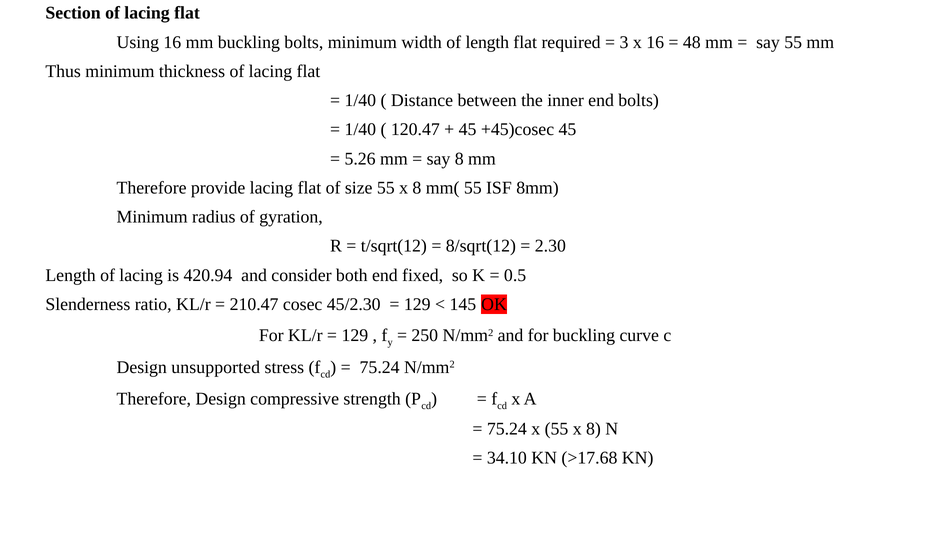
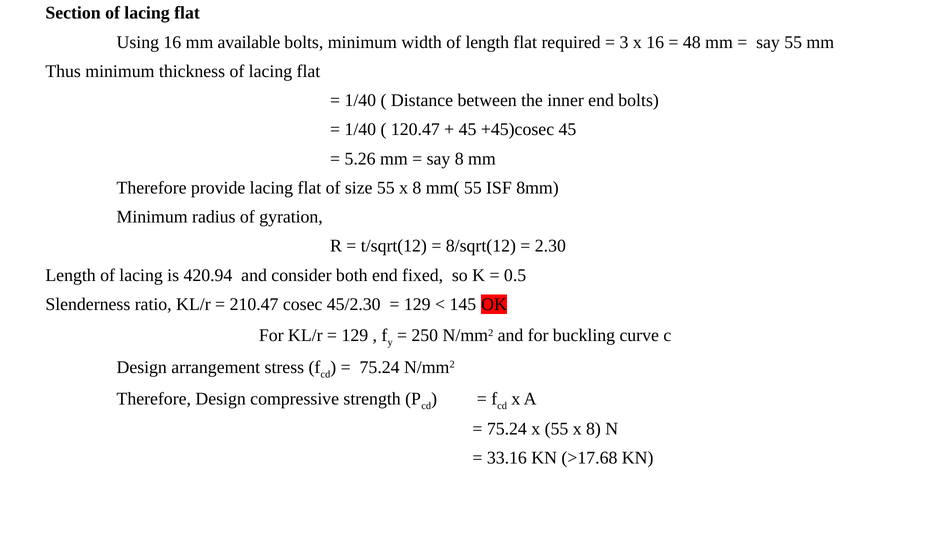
mm buckling: buckling -> available (249, 42)
unsupported: unsupported -> arrangement (216, 367)
34.10: 34.10 -> 33.16 (507, 458)
